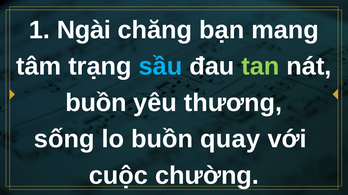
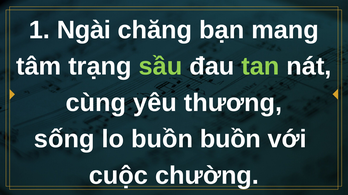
sầu colour: light blue -> light green (160, 67)
buồn: buồn -> cùng (96, 103)
buồn quay: quay -> buồn (230, 140)
